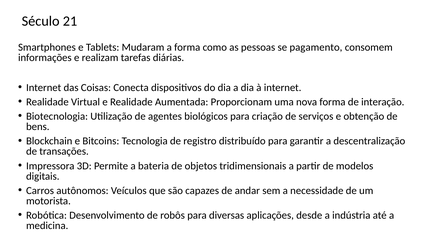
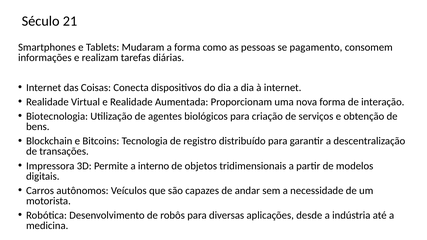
bateria: bateria -> interno (154, 166)
